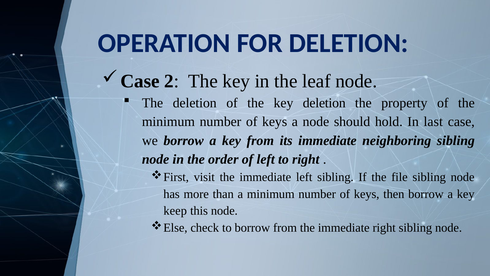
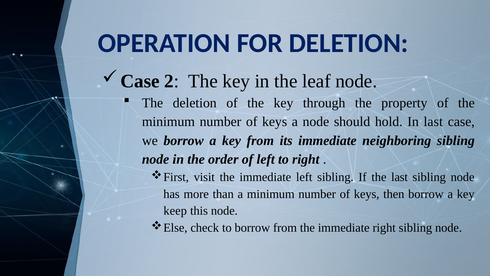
key deletion: deletion -> through (324, 103)
the file: file -> last (400, 177)
